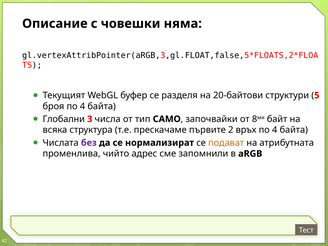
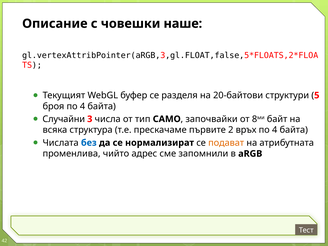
няма: няма -> наше (183, 24)
Глобални: Глобални -> Случайни (64, 119)
без colour: purple -> blue (89, 143)
